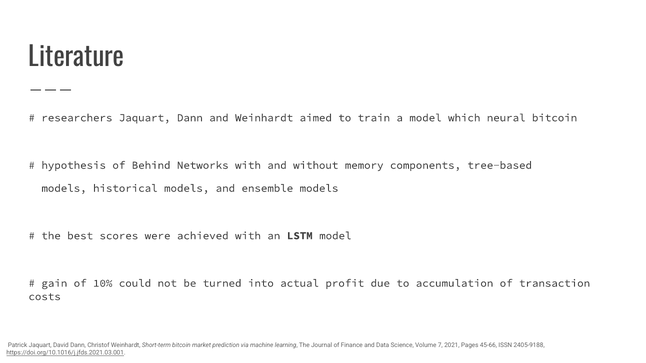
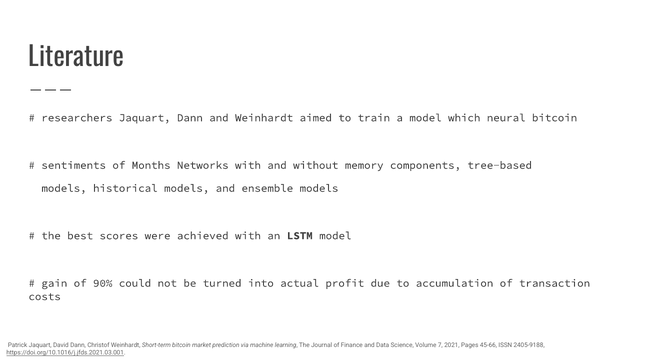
hypothesis: hypothesis -> sentiments (74, 165)
Behind: Behind -> Months (151, 165)
10%: 10% -> 90% (103, 283)
